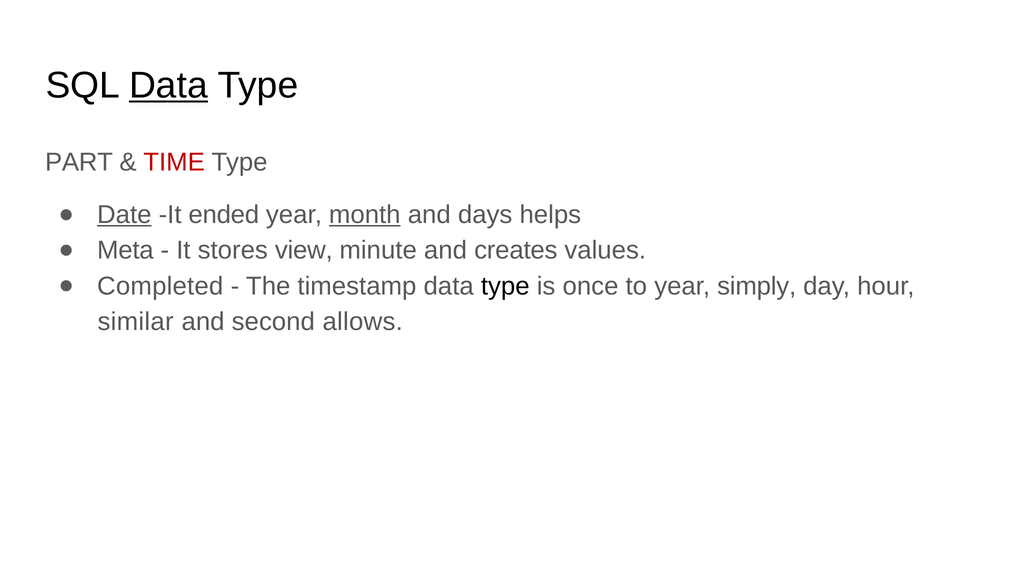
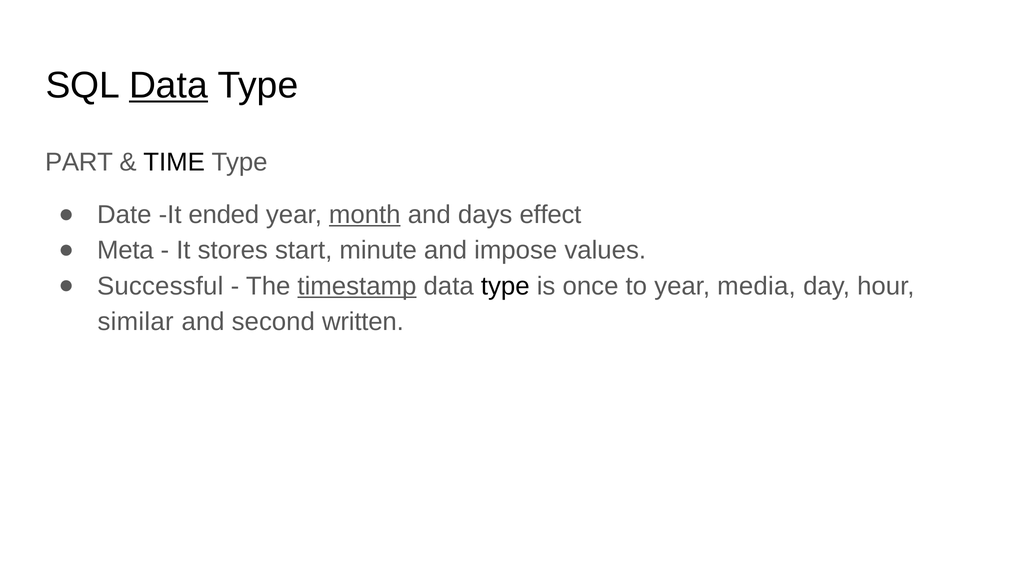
TIME colour: red -> black (174, 162)
Date underline: present -> none (124, 215)
helps: helps -> effect (550, 215)
view: view -> start (304, 251)
creates: creates -> impose (516, 251)
Completed: Completed -> Successful (160, 286)
timestamp underline: none -> present (357, 286)
simply: simply -> media (756, 286)
allows: allows -> written (363, 322)
